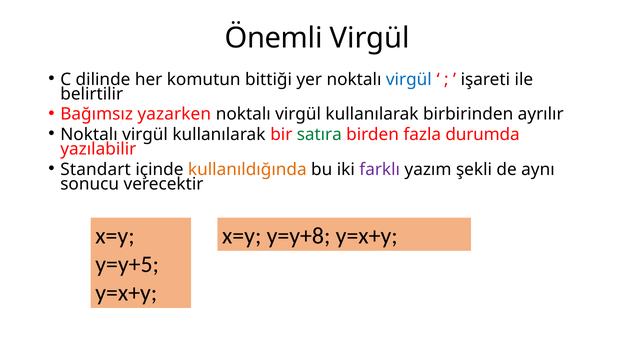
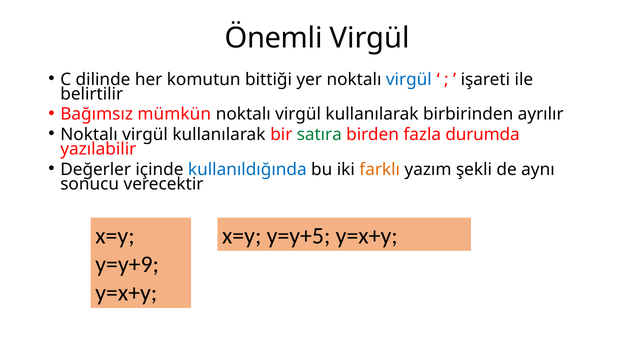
yazarken: yazarken -> mümkün (174, 114)
Standart: Standart -> Değerler (96, 169)
kullanıldığında colour: orange -> blue (247, 169)
farklı colour: purple -> orange (380, 169)
y=y+8: y=y+8 -> y=y+5 (299, 236)
y=y+5: y=y+5 -> y=y+9 (127, 265)
